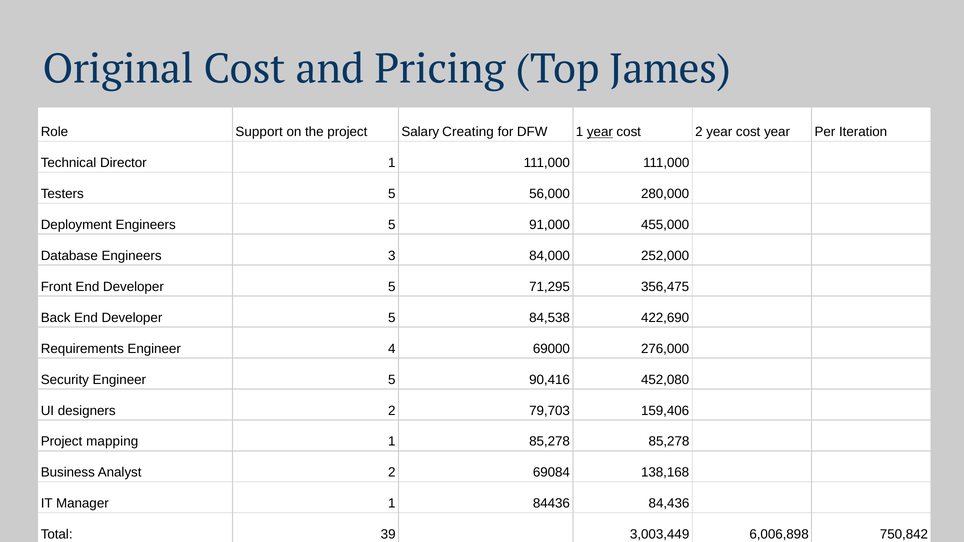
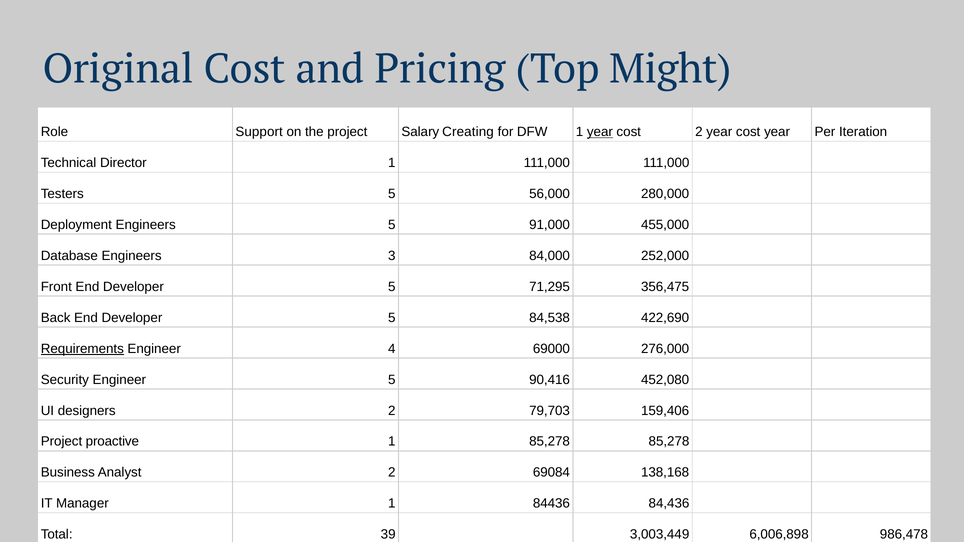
James: James -> Might (670, 69)
Requirements underline: none -> present (82, 349)
mapping: mapping -> proactive (112, 442)
750,842: 750,842 -> 986,478 (904, 535)
